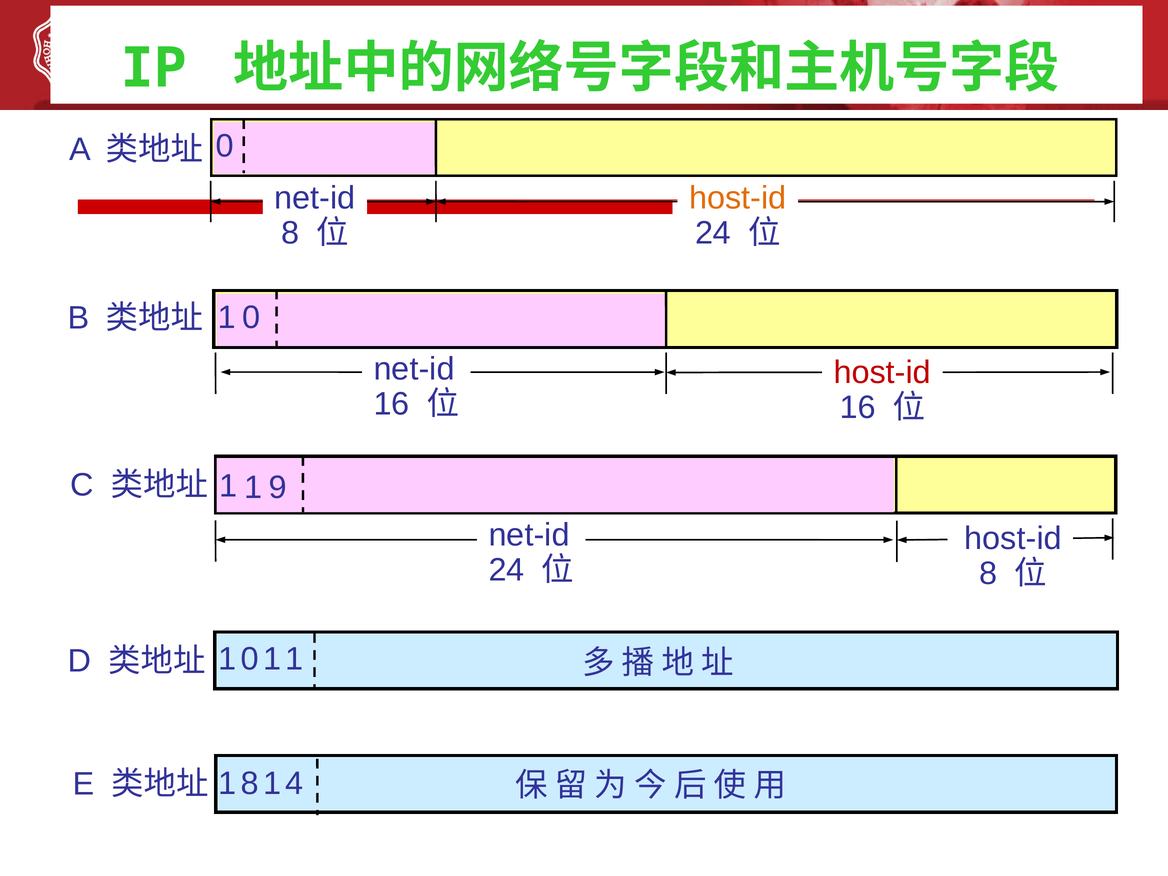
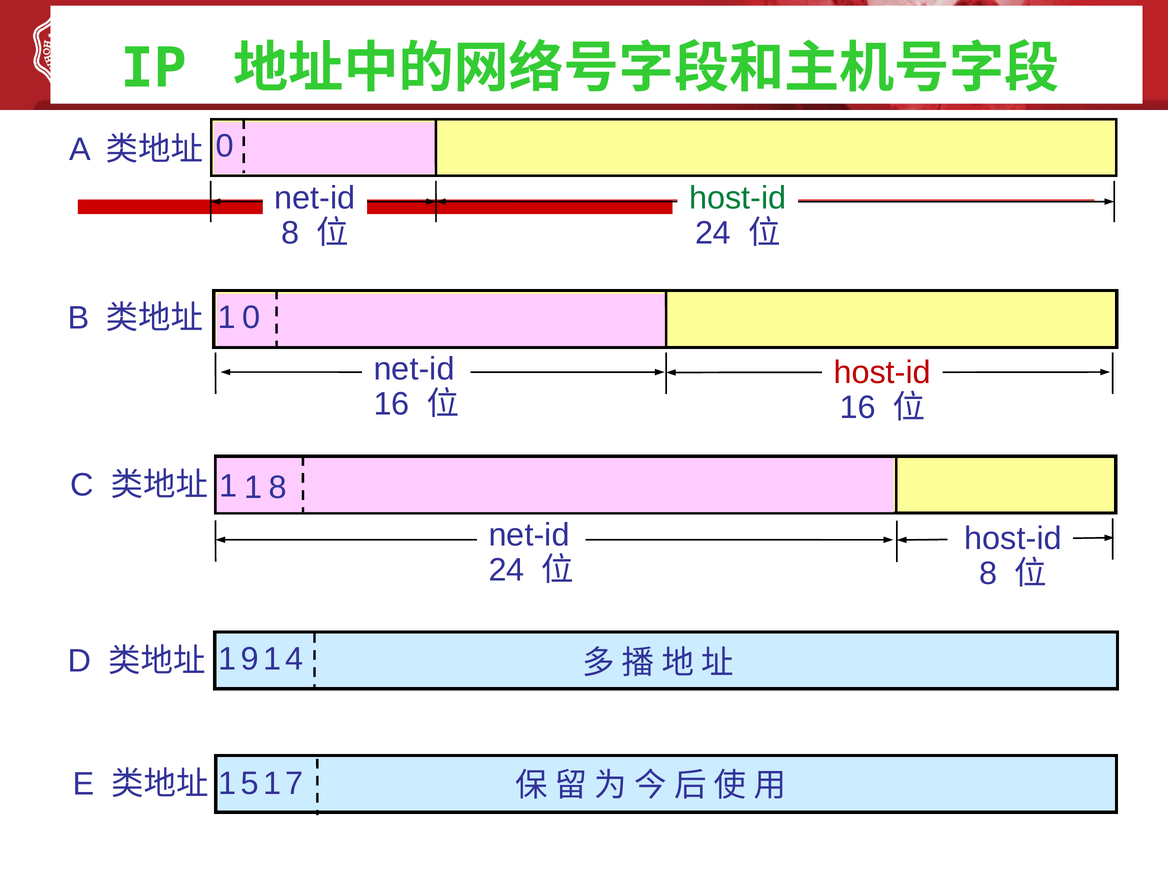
host-id colour: orange -> green (738, 198)
9: 9 -> 8 (278, 487)
1 0: 0 -> 9 (250, 659)
1 1: 1 -> 4 (294, 659)
1 8: 8 -> 5 (250, 784)
4: 4 -> 7 (294, 784)
